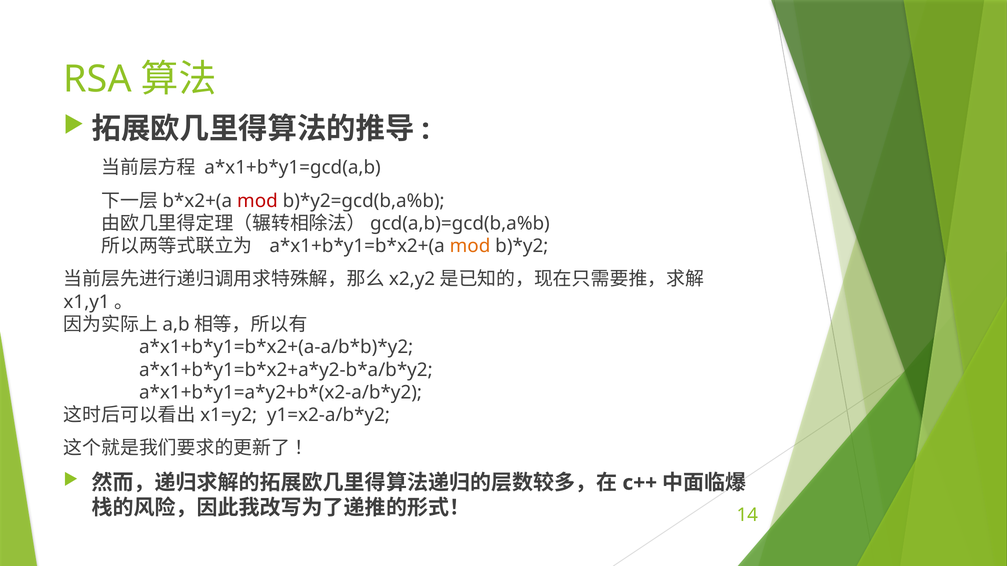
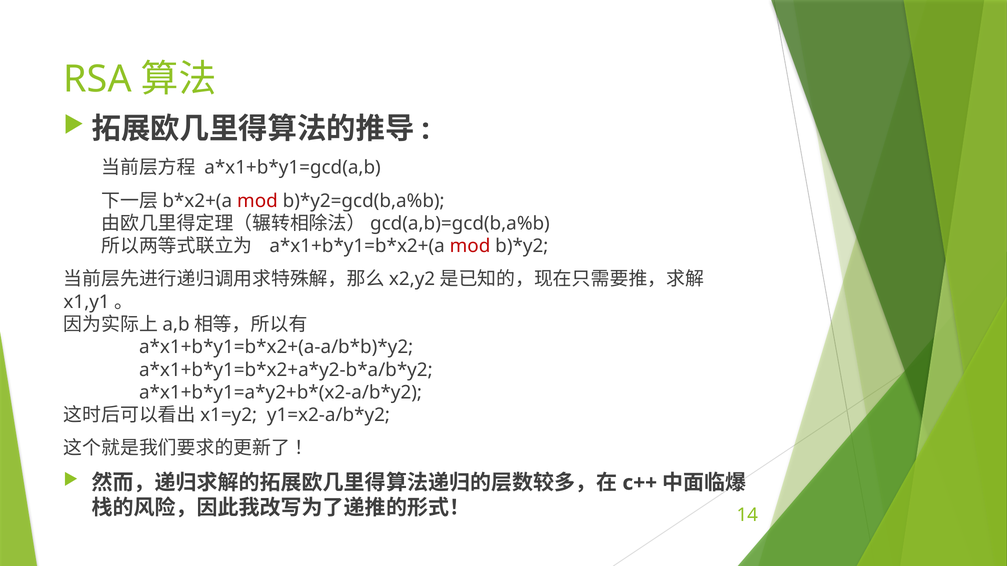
mod colour: orange -> red (470, 246)
